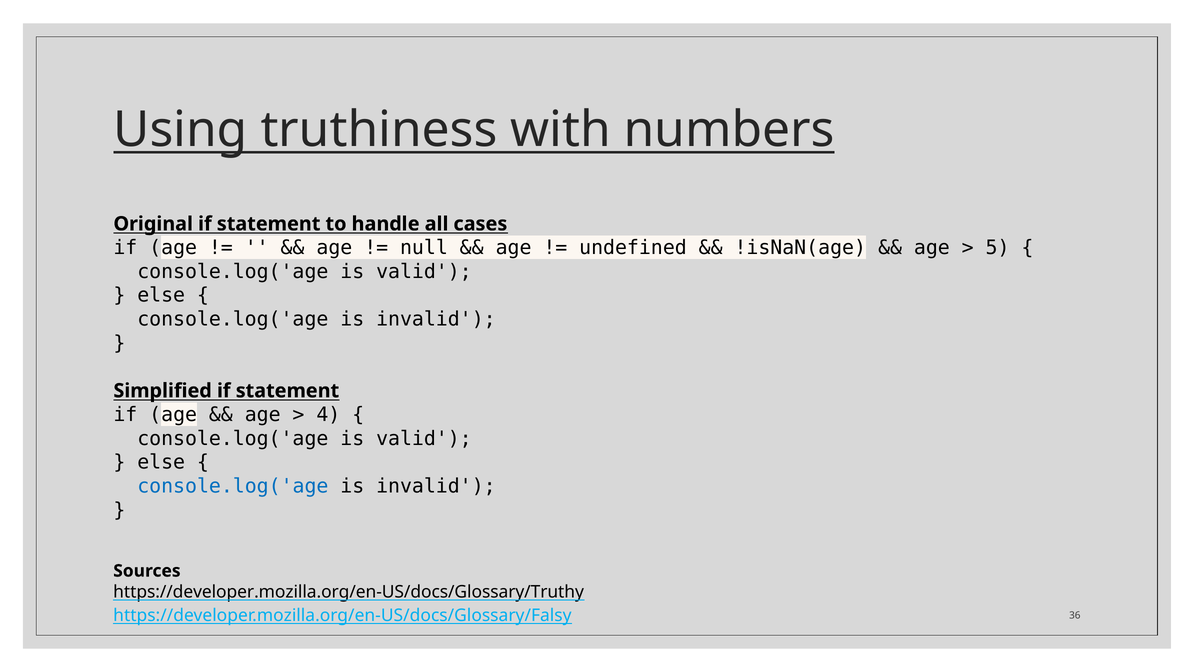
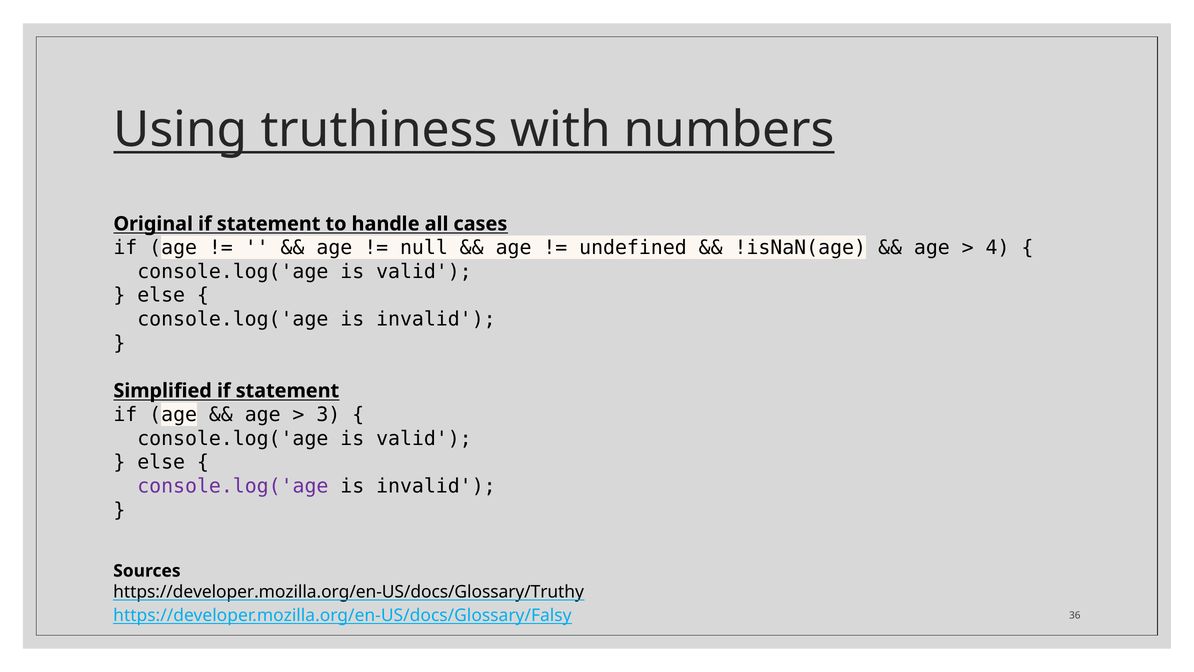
5: 5 -> 4 (998, 248)
4: 4 -> 3 (328, 414)
console.log('age colour: blue -> purple (233, 486)
